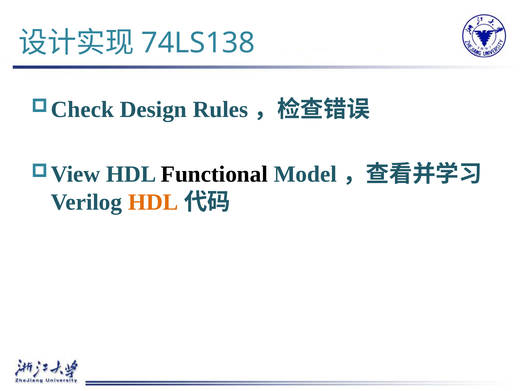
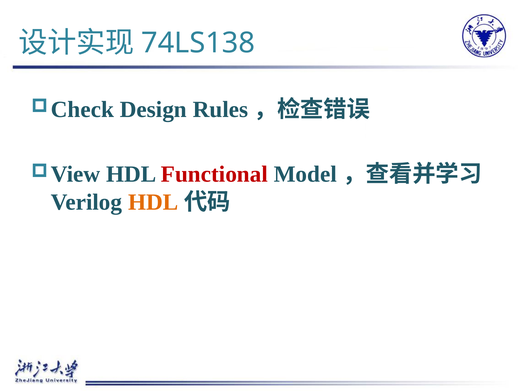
Functional colour: black -> red (214, 174)
